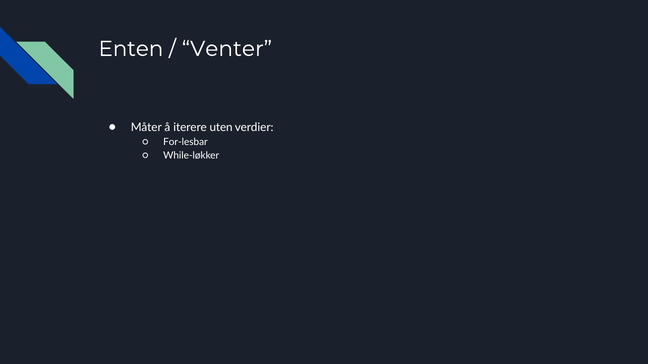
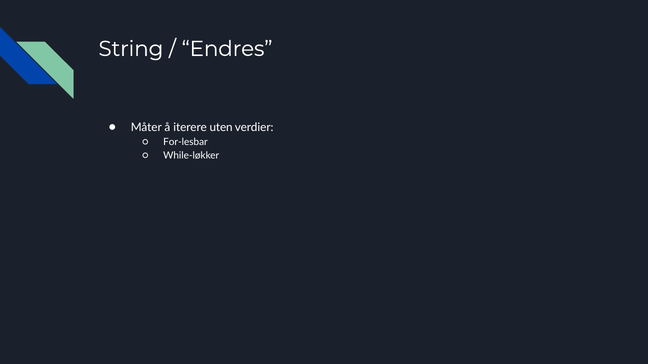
Enten: Enten -> String (131, 49)
Venter: Venter -> Endres (227, 49)
